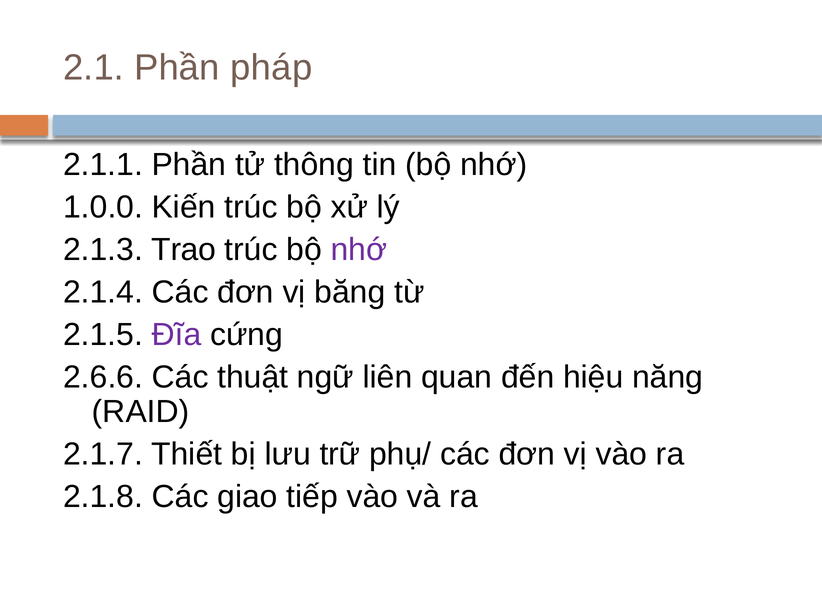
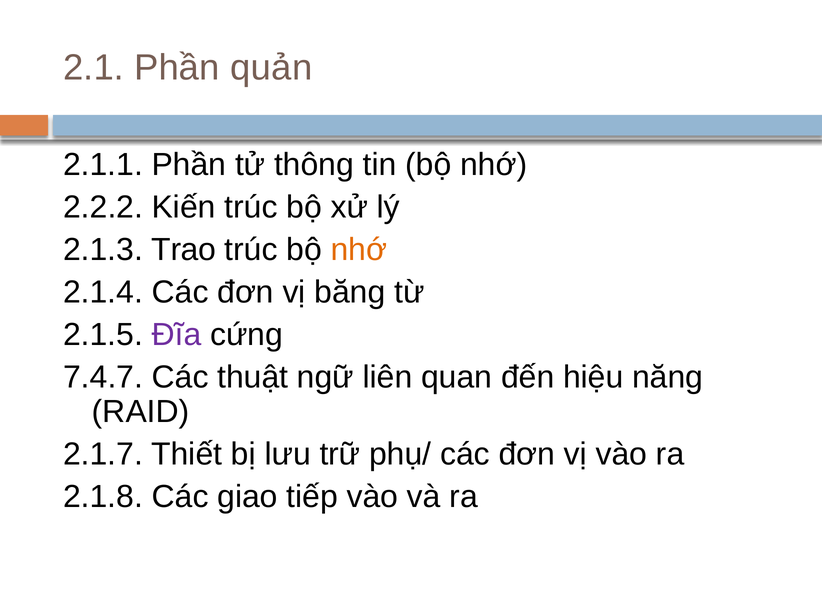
pháp: pháp -> quản (271, 68)
1.0.0: 1.0.0 -> 2.2.2 (103, 208)
nhớ colour: purple -> orange (359, 250)
2.6.6: 2.6.6 -> 7.4.7 (103, 378)
